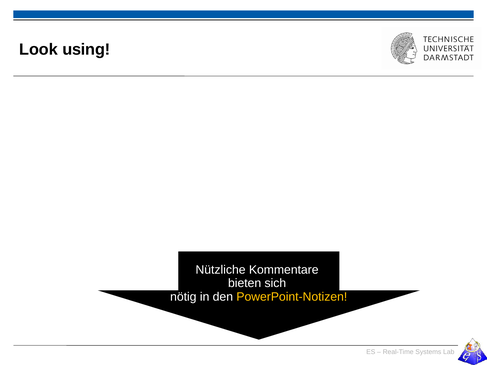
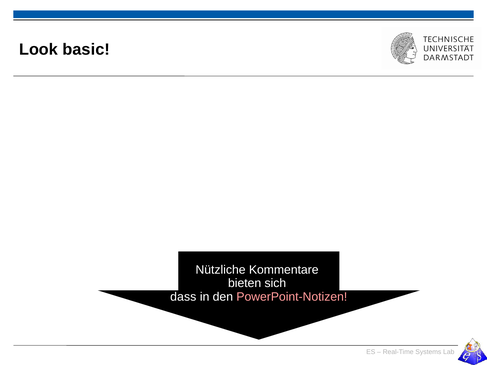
using: using -> basic (86, 49)
nötig: nötig -> dass (183, 297)
PowerPoint-Notizen colour: yellow -> pink (292, 297)
